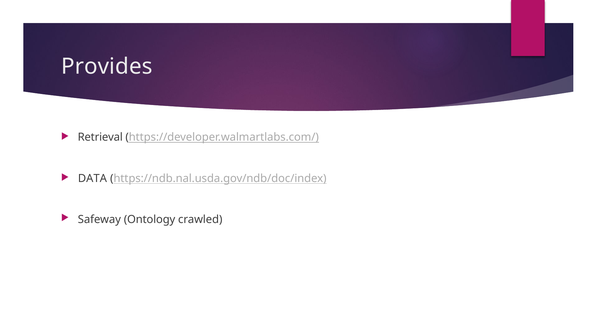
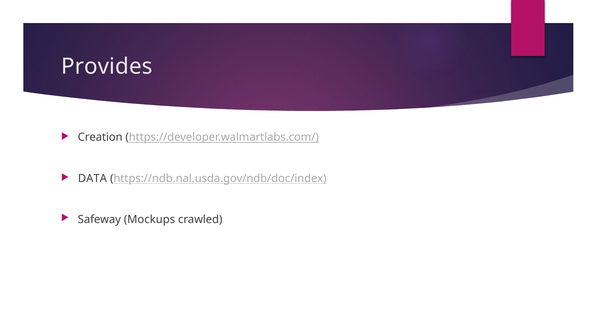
Retrieval: Retrieval -> Creation (100, 137)
Ontology: Ontology -> Mockups (149, 219)
